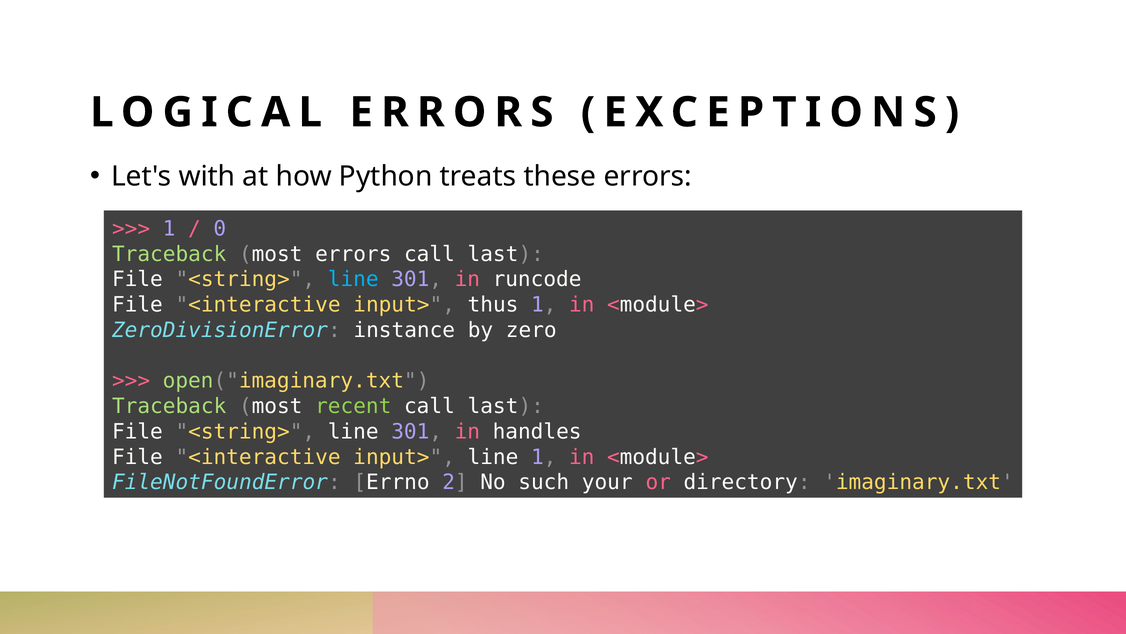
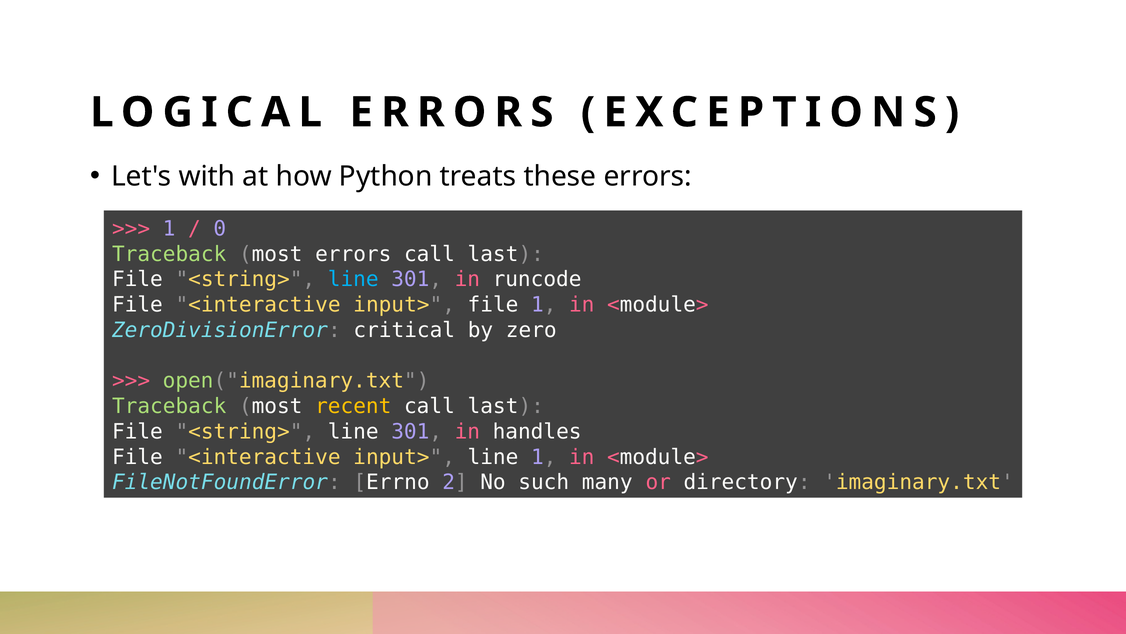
input> thus: thus -> file (493, 305)
instance: instance -> critical (404, 330)
recent colour: light green -> yellow (353, 406)
your: your -> many (607, 482)
